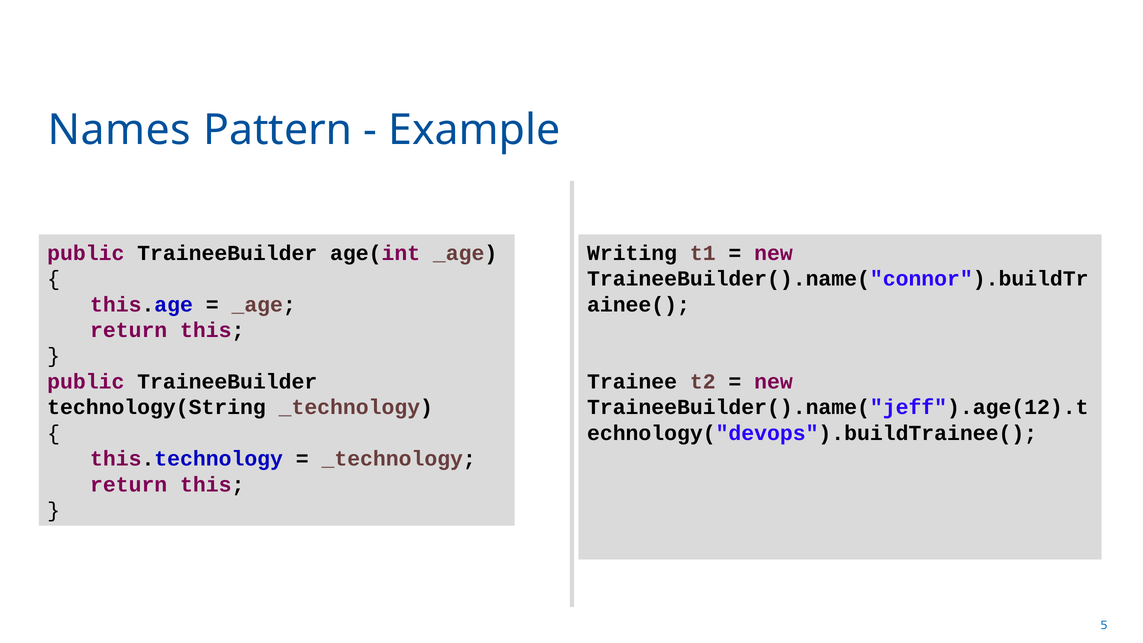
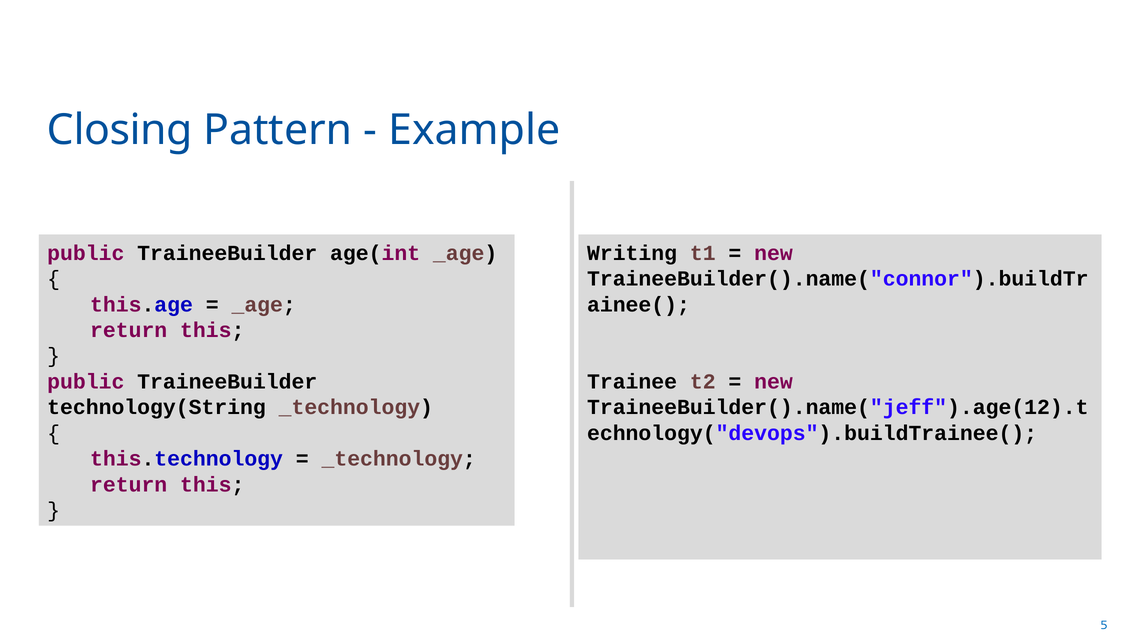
Names: Names -> Closing (120, 130)
